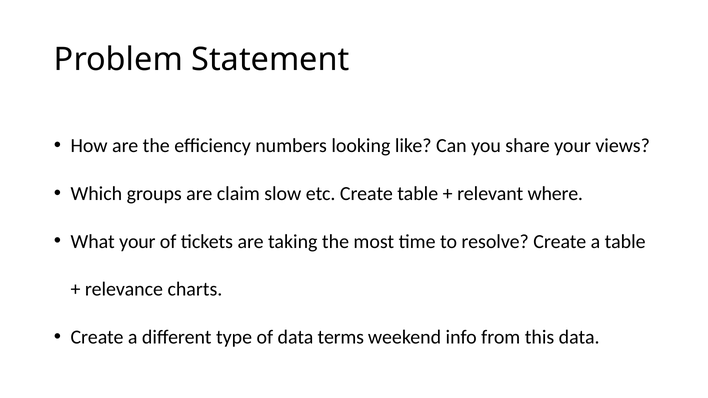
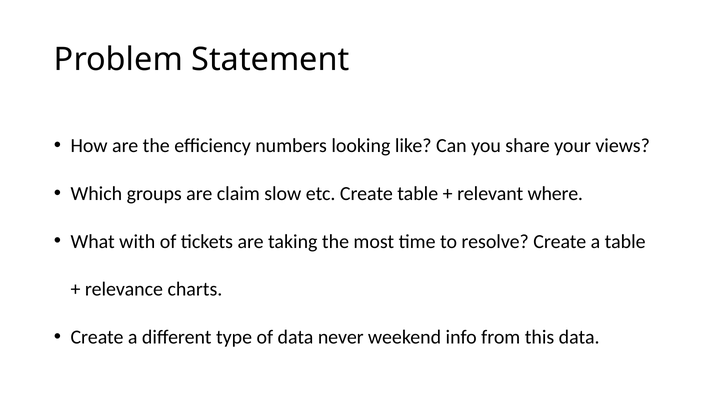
What your: your -> with (137, 242)
terms: terms -> never (341, 337)
